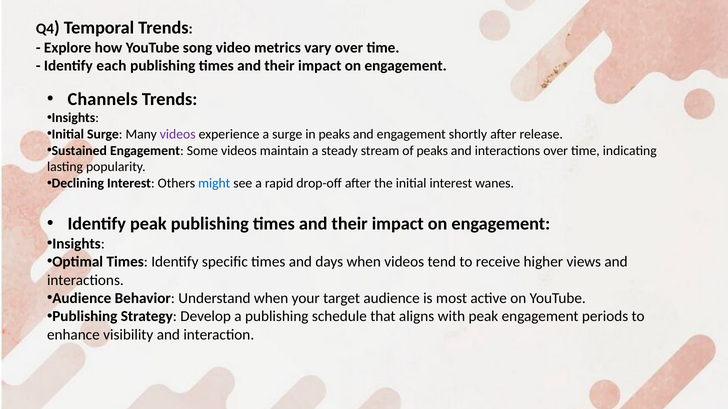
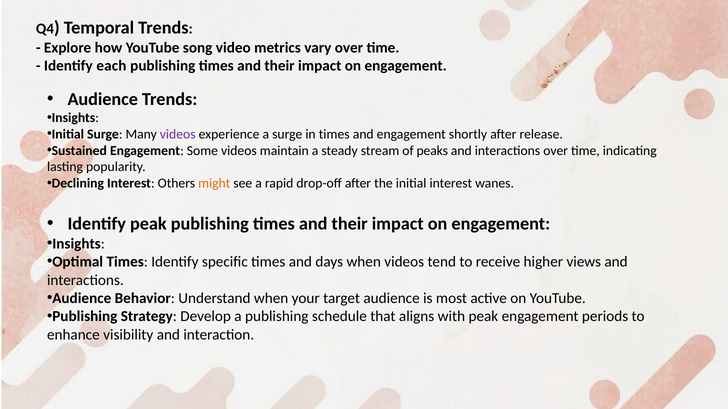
Channels: Channels -> Audience (103, 99)
in peaks: peaks -> times (334, 134)
might colour: blue -> orange (214, 183)
